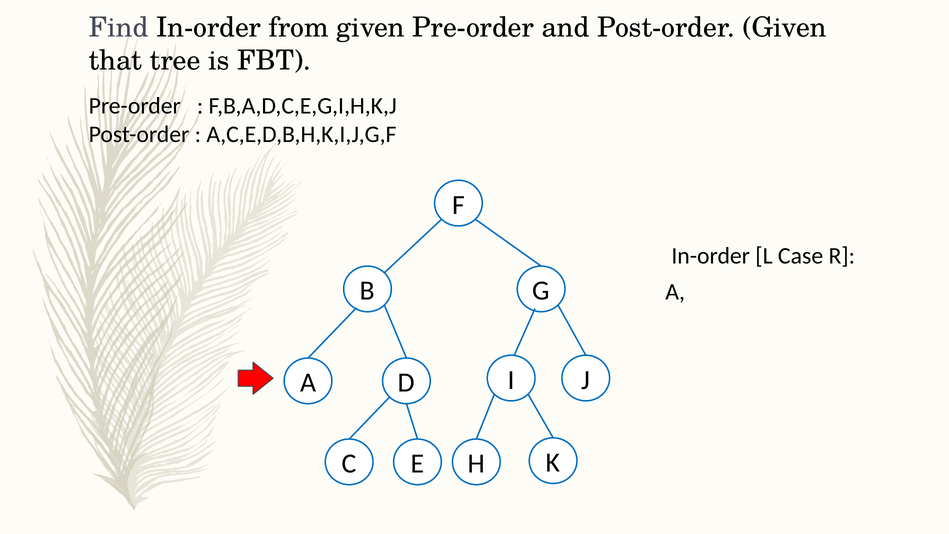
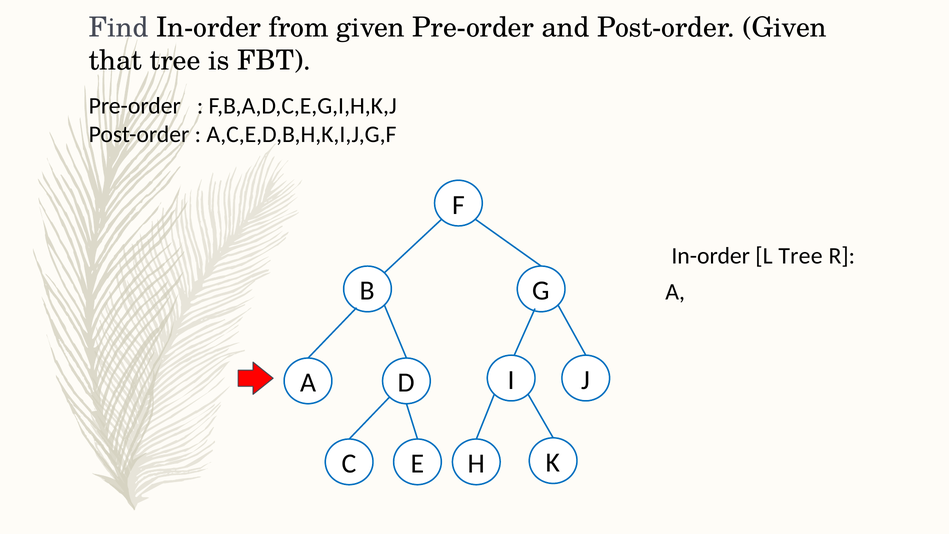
L Case: Case -> Tree (800, 256)
